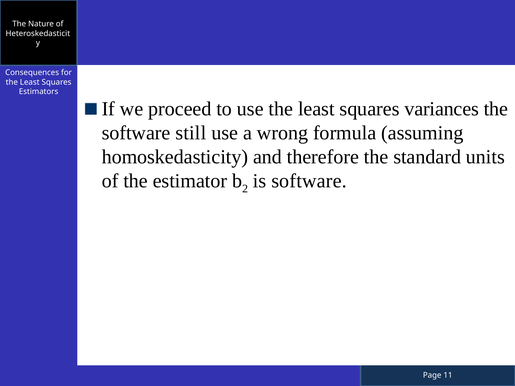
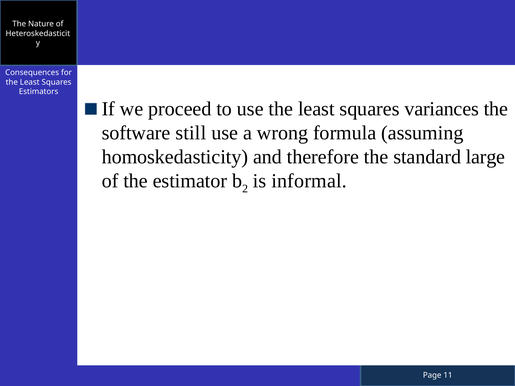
units: units -> large (485, 157)
is software: software -> informal (309, 181)
